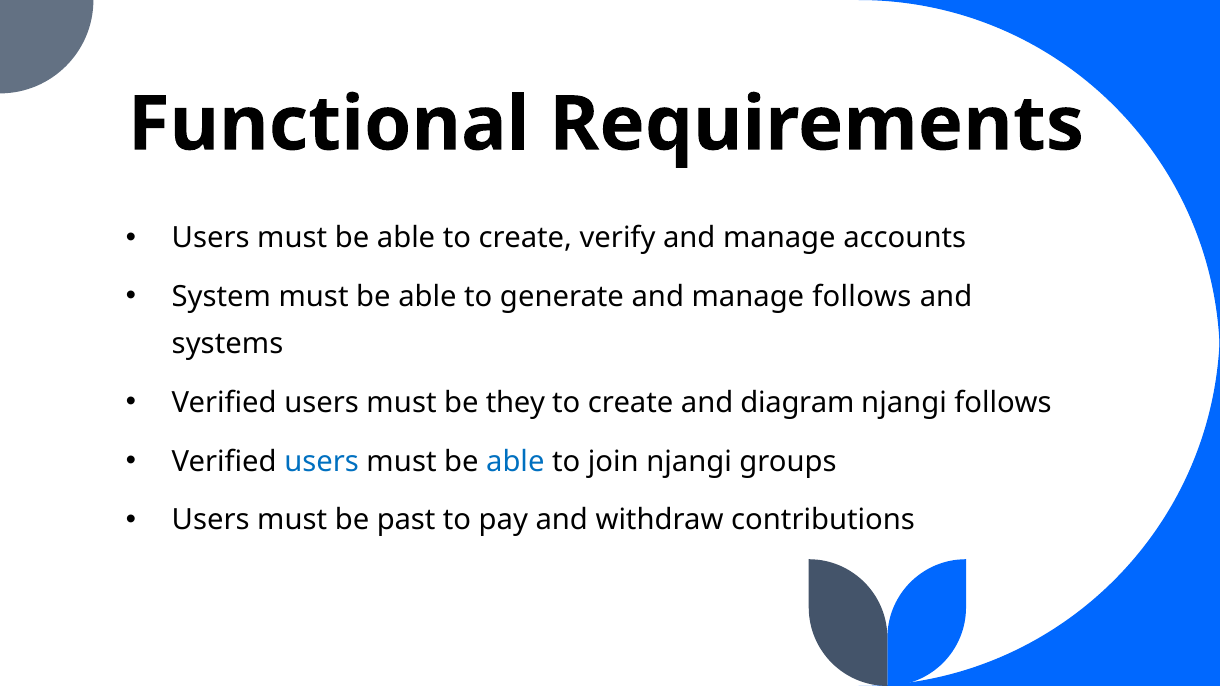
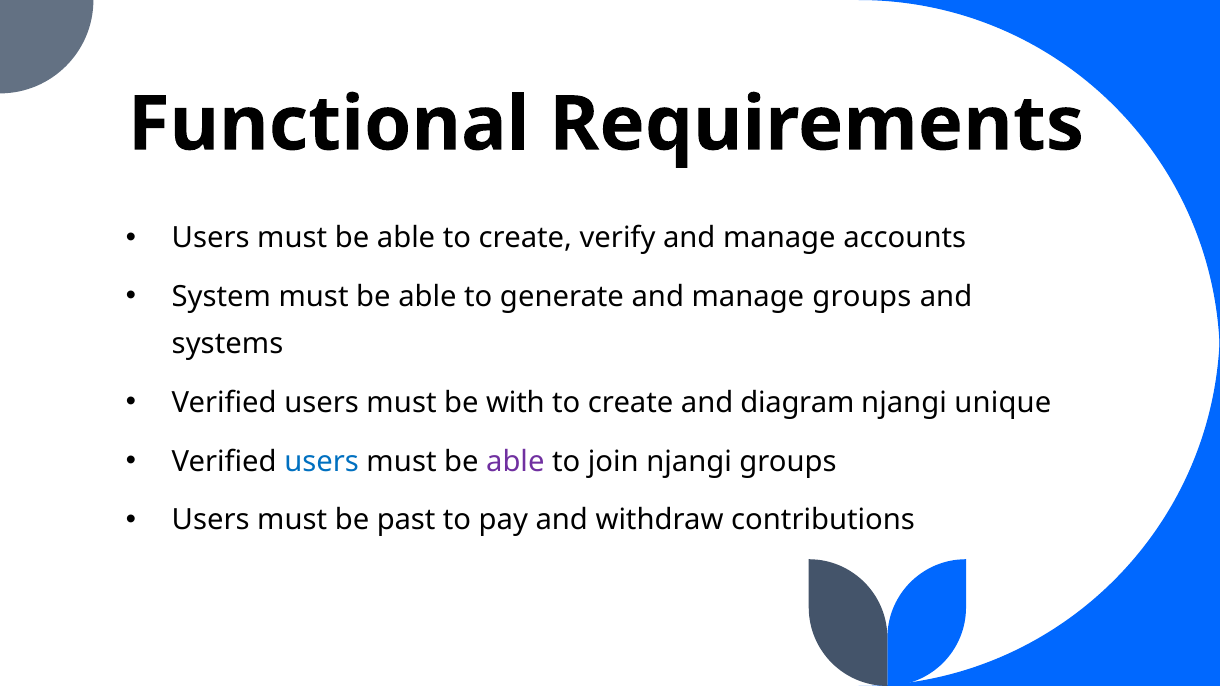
manage follows: follows -> groups (862, 297)
they: they -> with (515, 403)
njangi follows: follows -> unique (1003, 403)
able colour: blue -> purple (515, 462)
